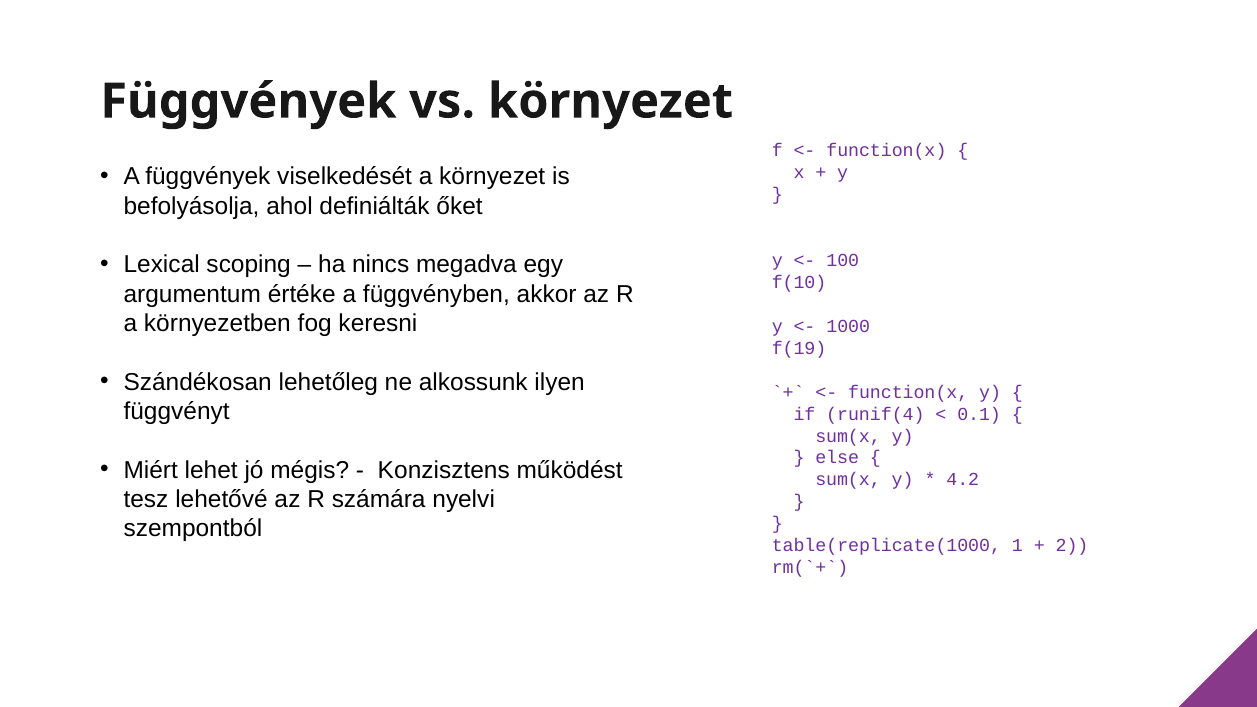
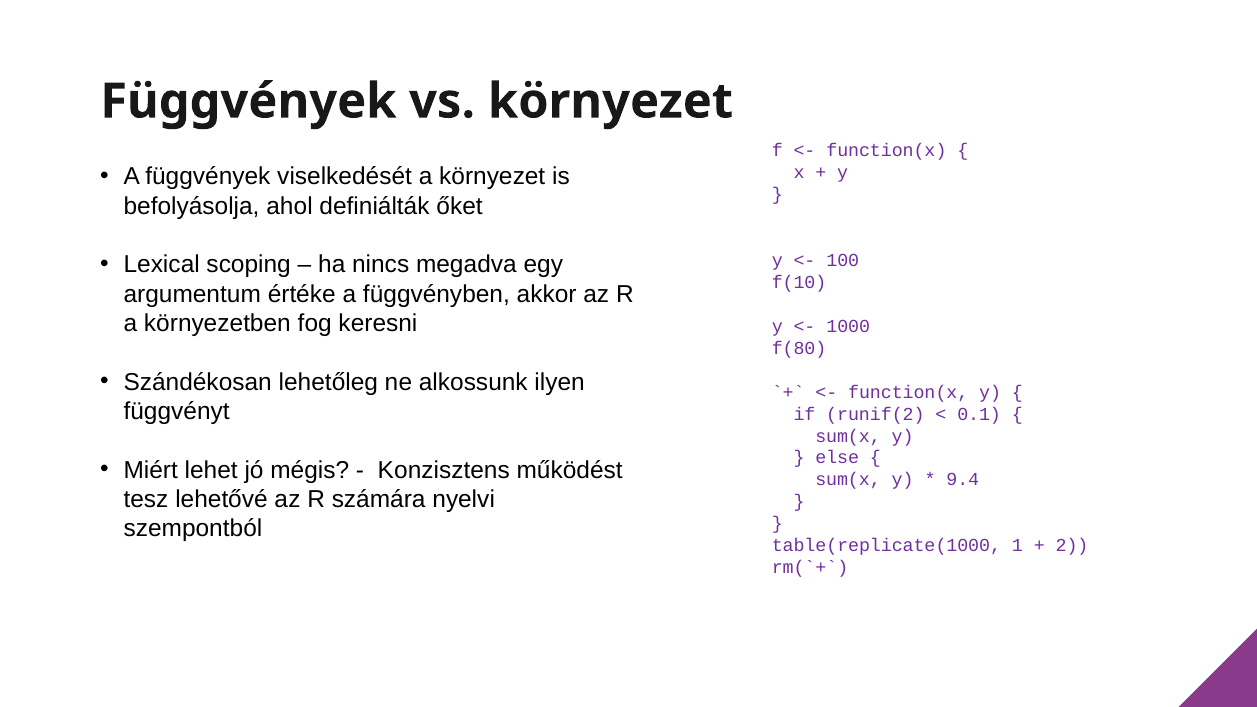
f(19: f(19 -> f(80 (799, 348)
runif(4: runif(4 -> runif(2 (875, 414)
4.2: 4.2 -> 9.4 (963, 480)
